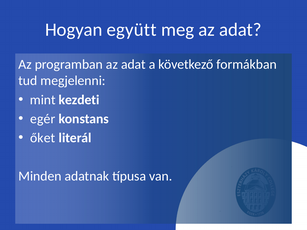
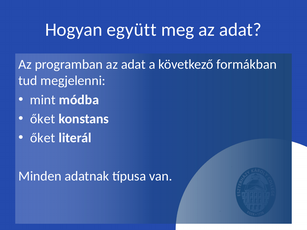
kezdeti: kezdeti -> módba (79, 100)
egér: egér -> őket (43, 119)
